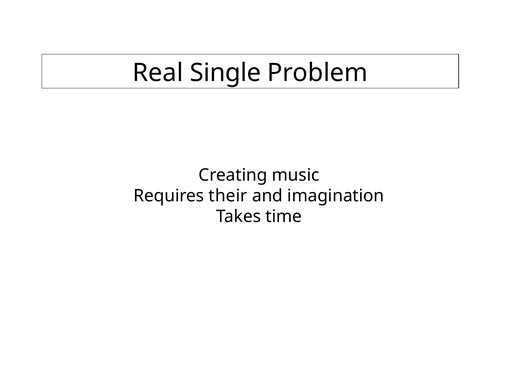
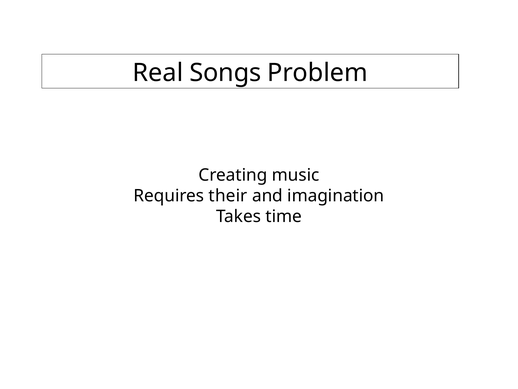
Single: Single -> Songs (225, 73)
